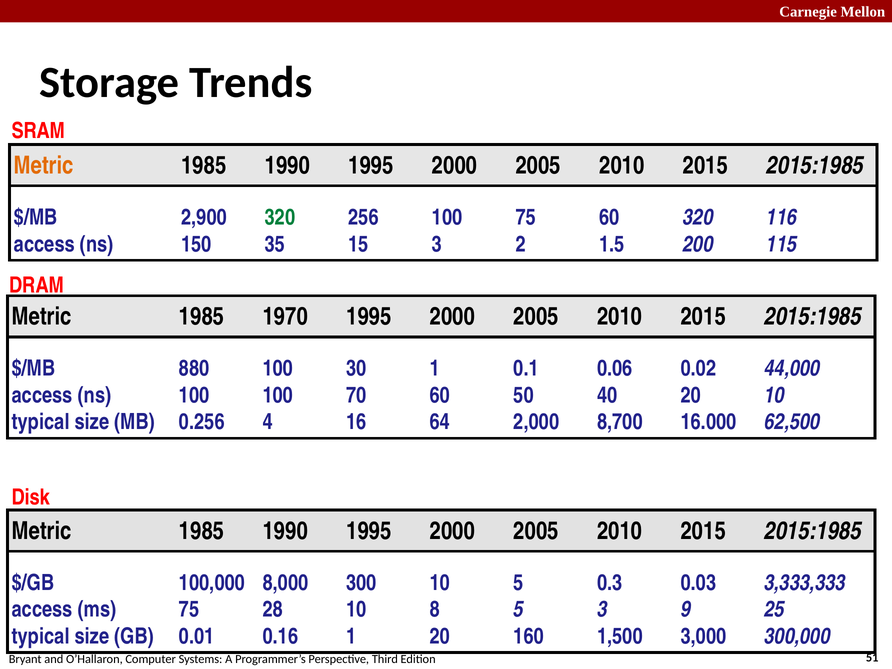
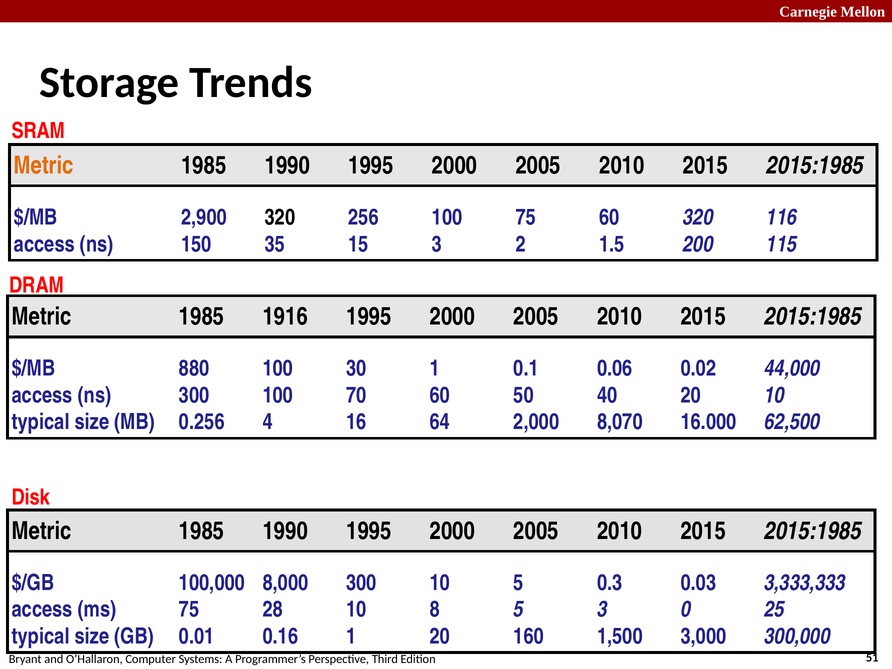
320 colour: green -> black (280, 217)
1970: 1970 -> 1916 (285, 317)
ns 100: 100 -> 300 (194, 395)
8,700: 8,700 -> 8,070 (620, 422)
9: 9 -> 0 (686, 610)
